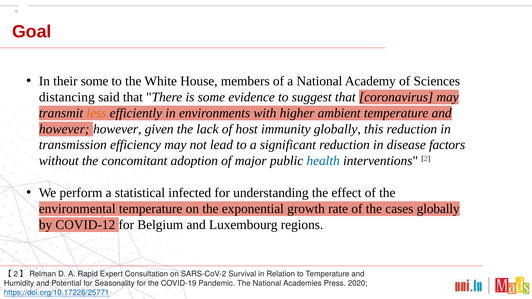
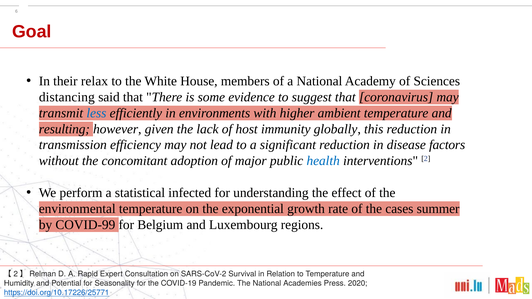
their some: some -> relax (94, 81)
less colour: orange -> blue (96, 113)
however: however -> resulting (64, 129)
cases globally: globally -> summer (438, 209)
COVID-12: COVID-12 -> COVID-99 (85, 225)
